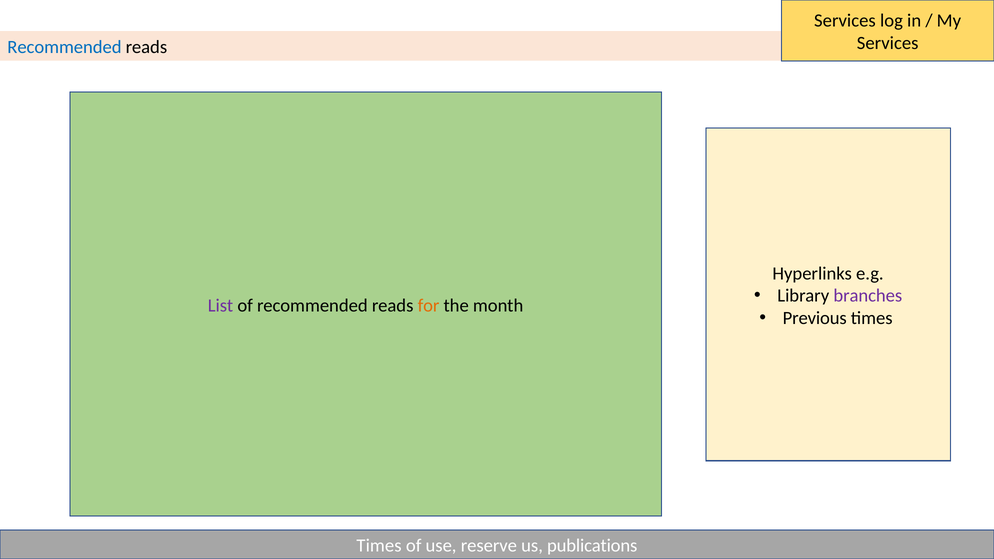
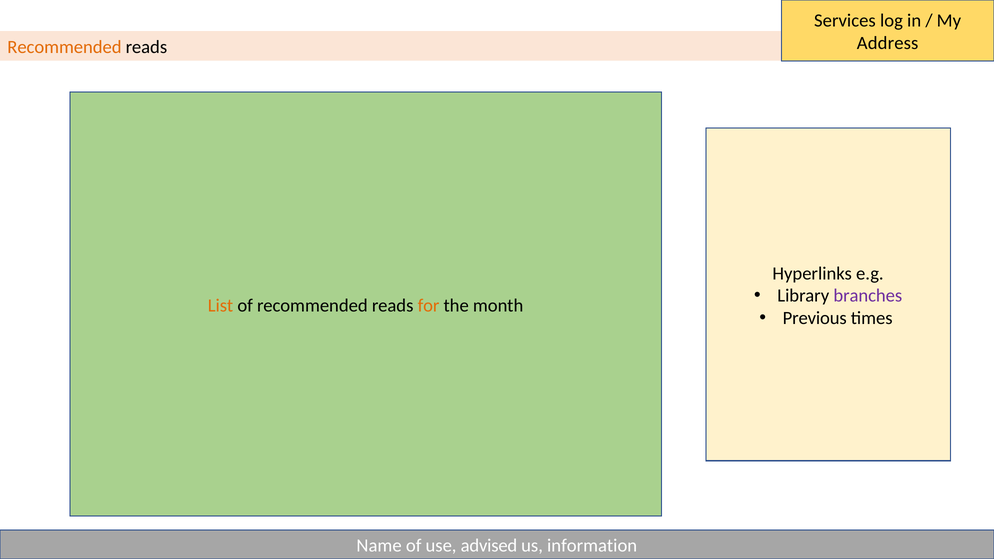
Services: Services -> Address (888, 43)
Recommended colour: blue -> orange (64, 47)
List colour: purple -> orange (221, 306)
Times: Times -> Name (379, 546)
reserve: reserve -> advised (489, 546)
publications: publications -> information (592, 546)
